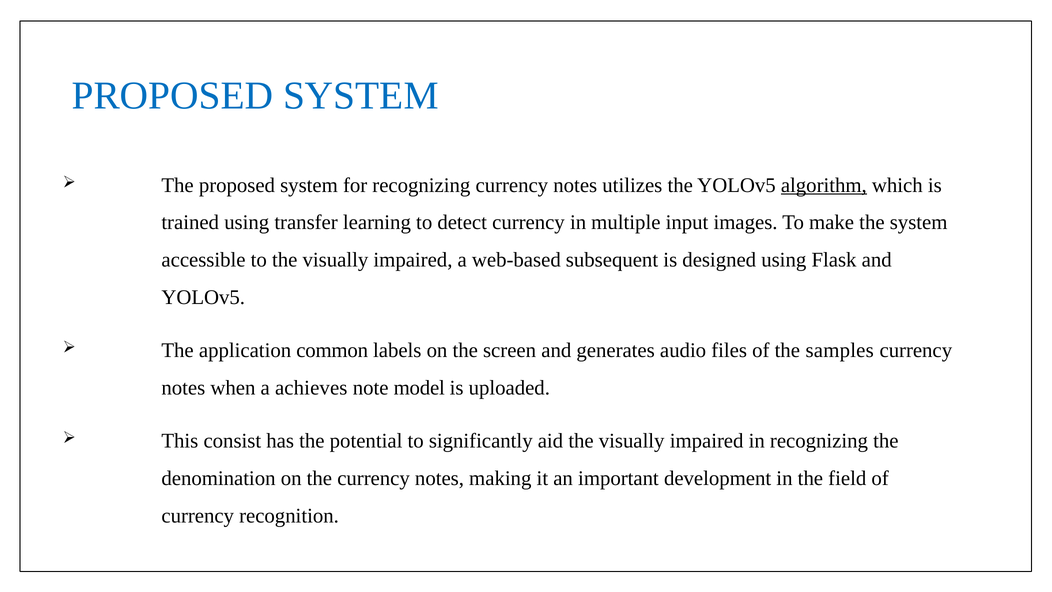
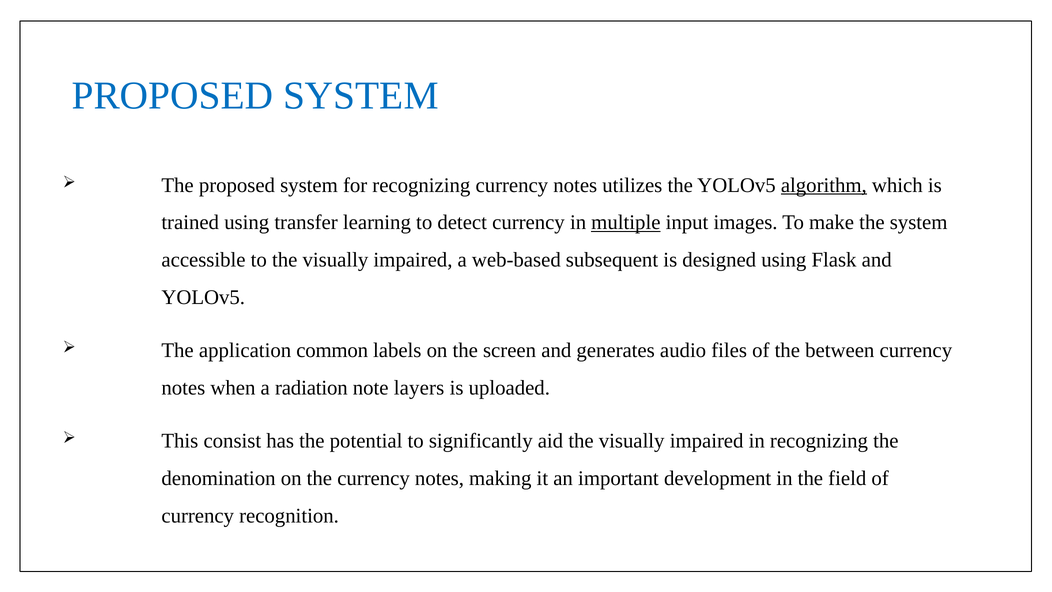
multiple underline: none -> present (626, 223)
samples: samples -> between (840, 350)
achieves: achieves -> radiation (311, 388)
model: model -> layers (419, 388)
